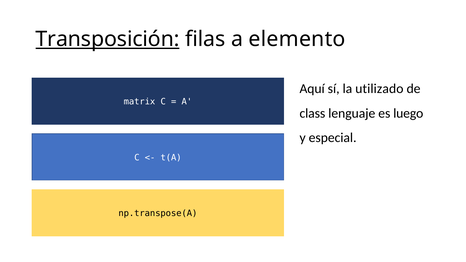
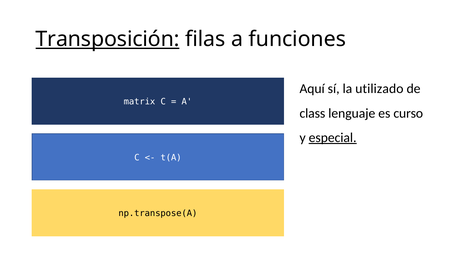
elemento: elemento -> funciones (297, 39)
luego: luego -> curso (408, 113)
especial underline: none -> present (333, 138)
